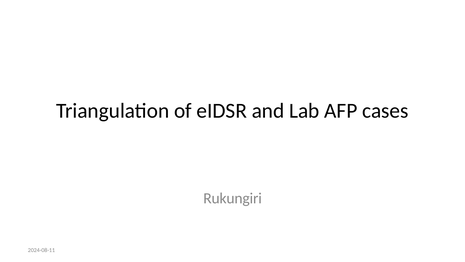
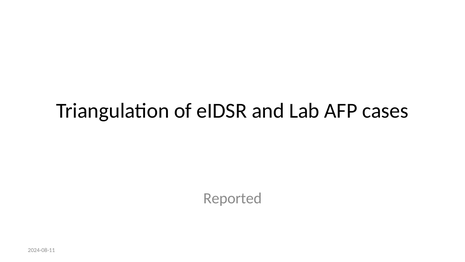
Rukungiri: Rukungiri -> Reported (233, 198)
